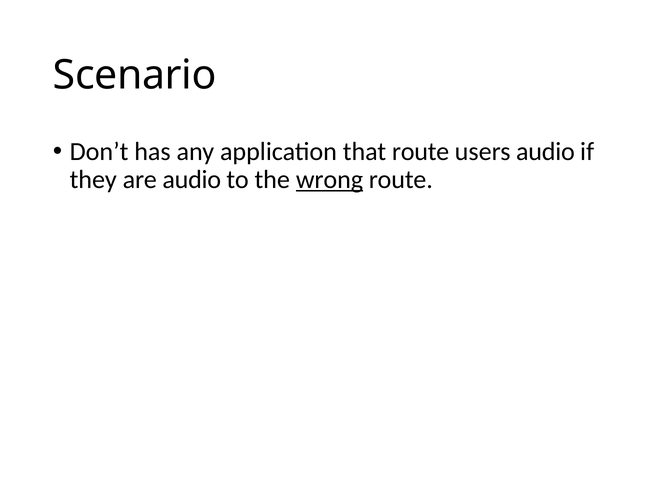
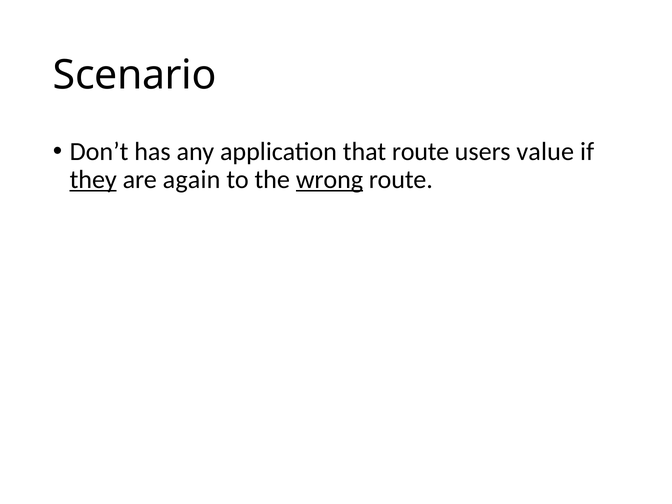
users audio: audio -> value (545, 151)
they underline: none -> present (93, 180)
are audio: audio -> again (192, 180)
